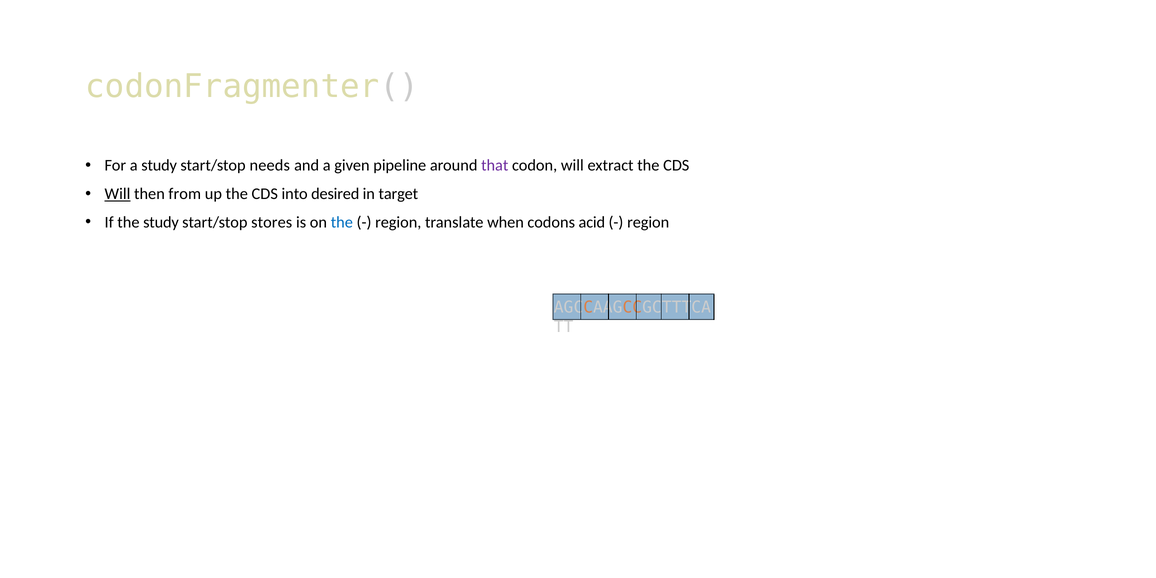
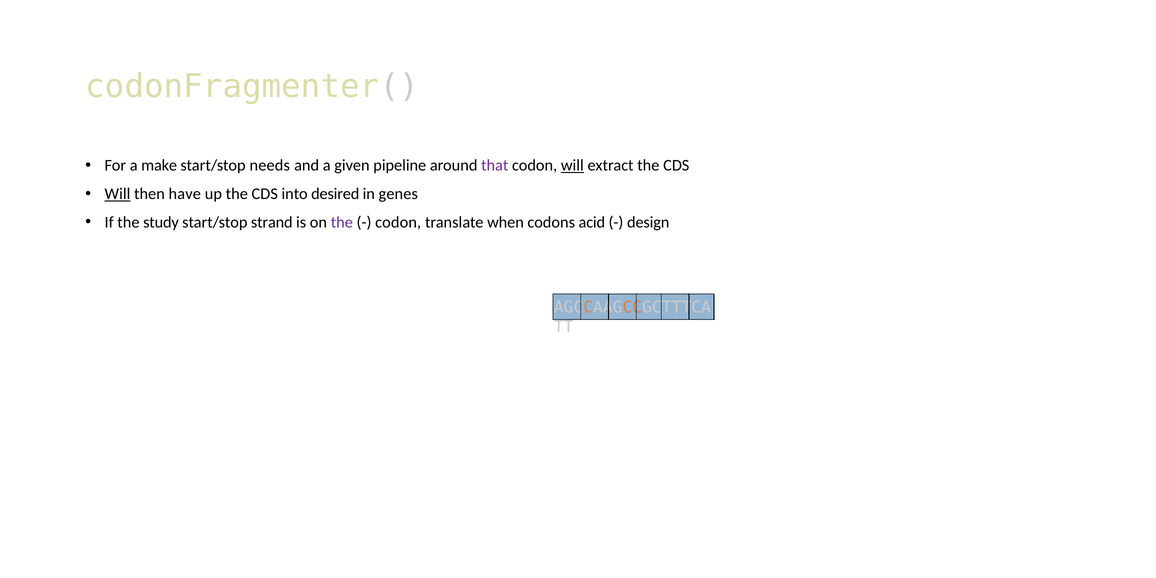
a study: study -> make (159, 166)
will underline: none -> present (572, 166)
from: from -> have (185, 194)
target: target -> genes (398, 194)
stores: stores -> strand (272, 222)
the colour: blue -> purple (342, 222)
region: region -> codon (398, 222)
region: region -> design (648, 222)
